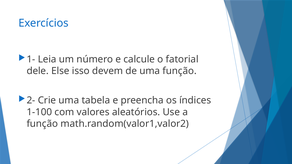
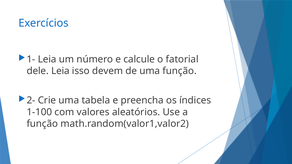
dele Else: Else -> Leia (60, 71)
